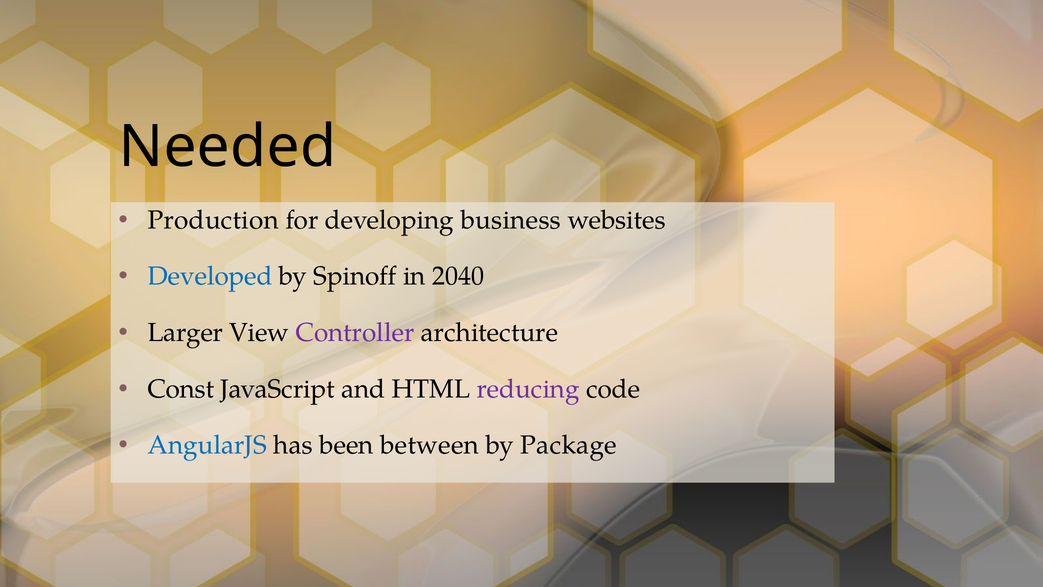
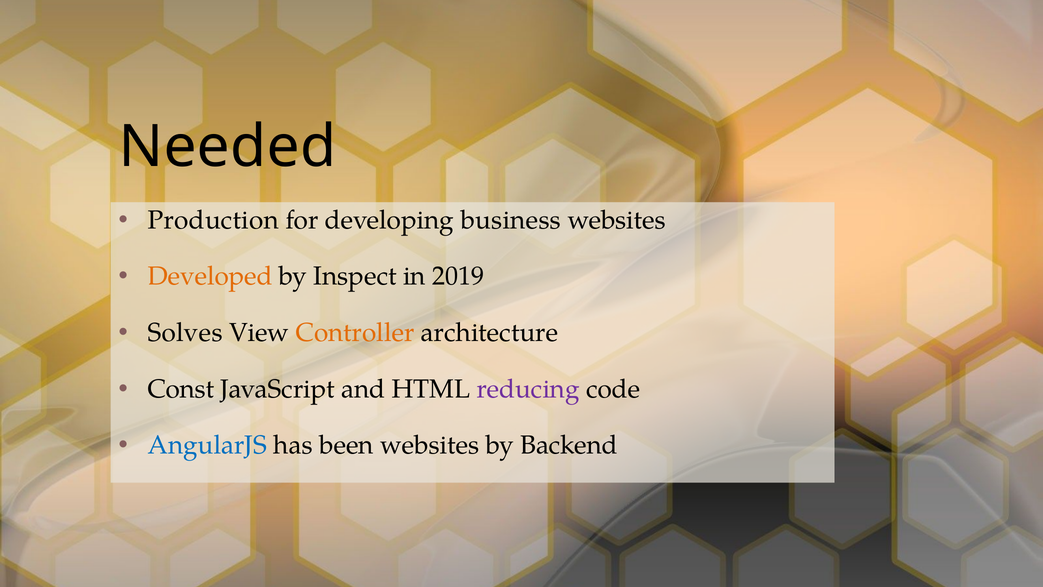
Developed colour: blue -> orange (210, 276)
Spinoff: Spinoff -> Inspect (355, 276)
2040: 2040 -> 2019 (458, 276)
Larger: Larger -> Solves (185, 333)
Controller colour: purple -> orange (355, 333)
been between: between -> websites (430, 445)
Package: Package -> Backend (569, 445)
